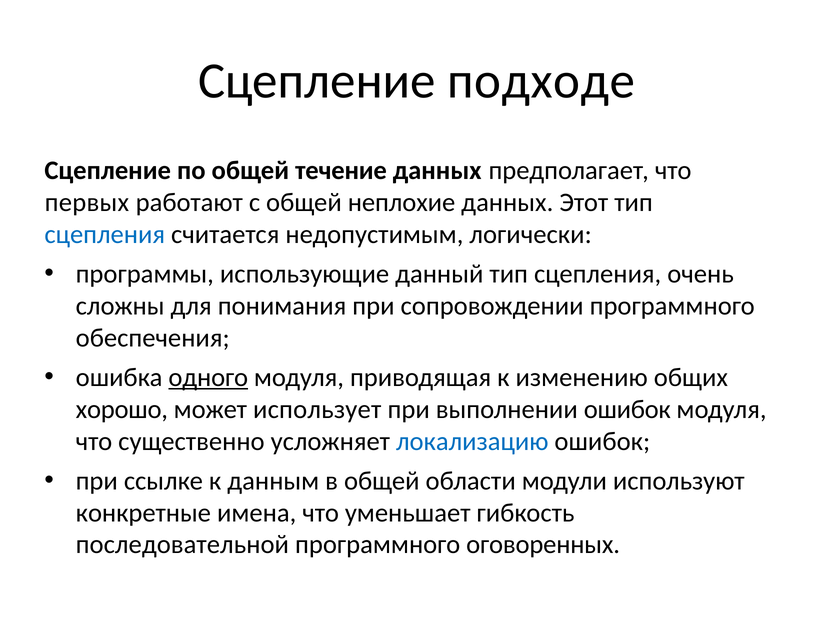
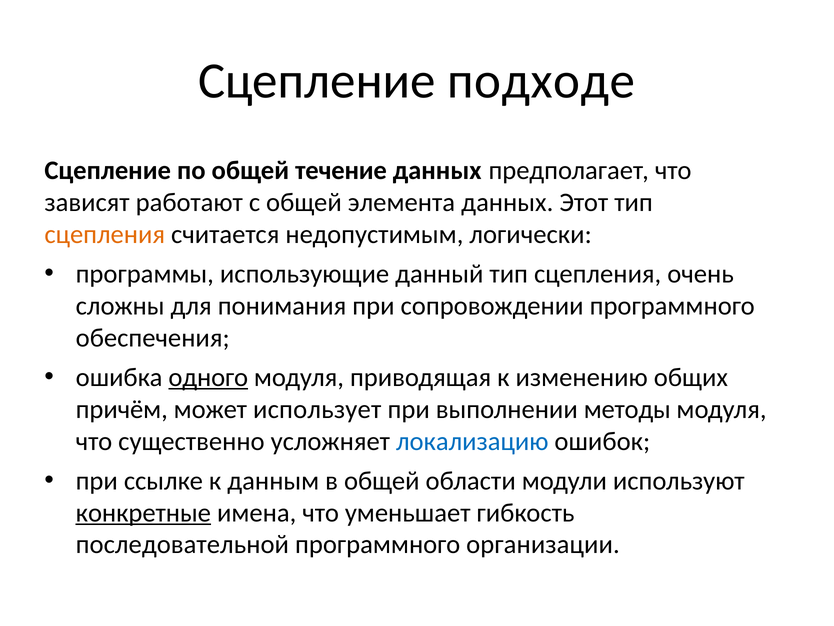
первых: первых -> зависят (87, 203)
неплохие: неплохие -> элемента (401, 203)
сцепления colour: blue -> orange (105, 234)
хорошо: хорошо -> причём (122, 409)
выполнении ошибок: ошибок -> методы (627, 409)
конкретные underline: none -> present (143, 512)
оговоренных: оговоренных -> организации (543, 544)
